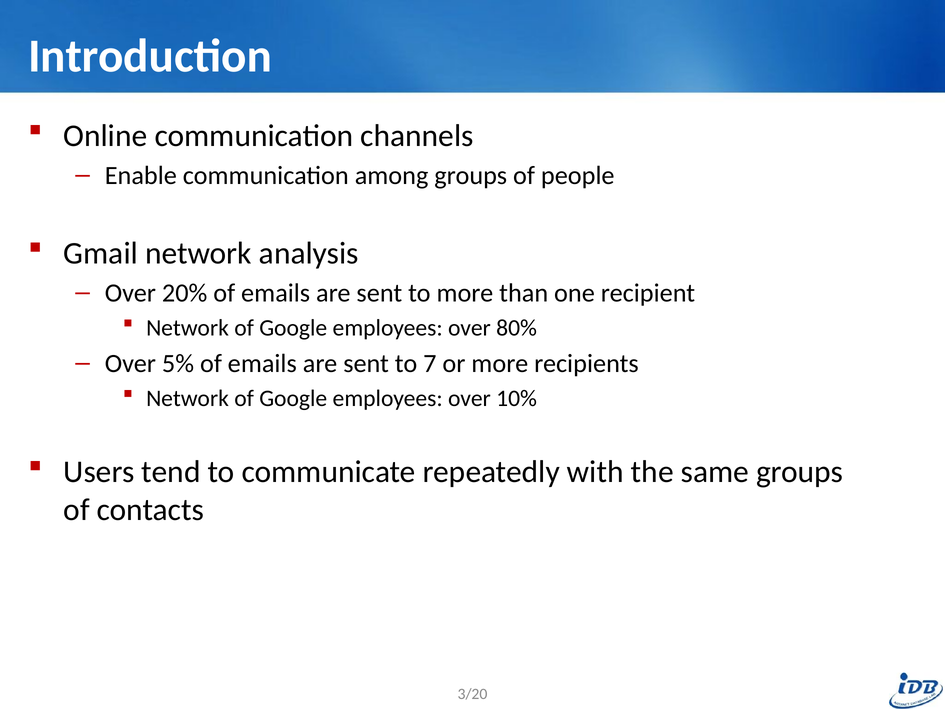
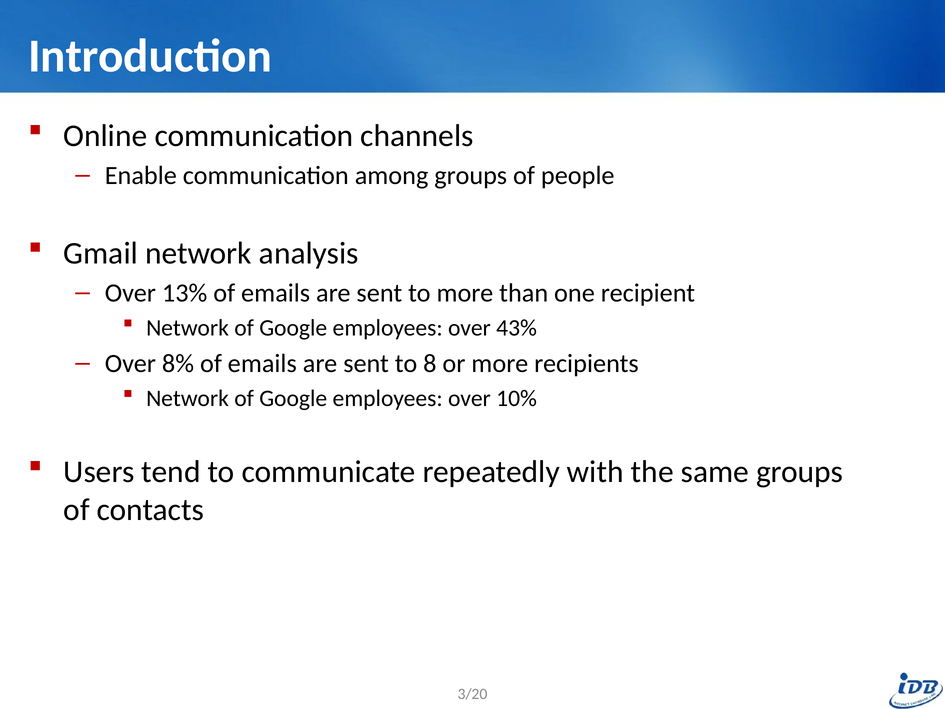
20%: 20% -> 13% (185, 293)
80%: 80% -> 43% (517, 328)
5%: 5% -> 8% (178, 363)
7: 7 -> 8 (430, 363)
